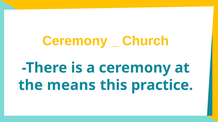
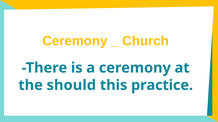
means: means -> should (71, 86)
